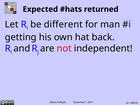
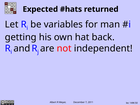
different: different -> variables (63, 24)
